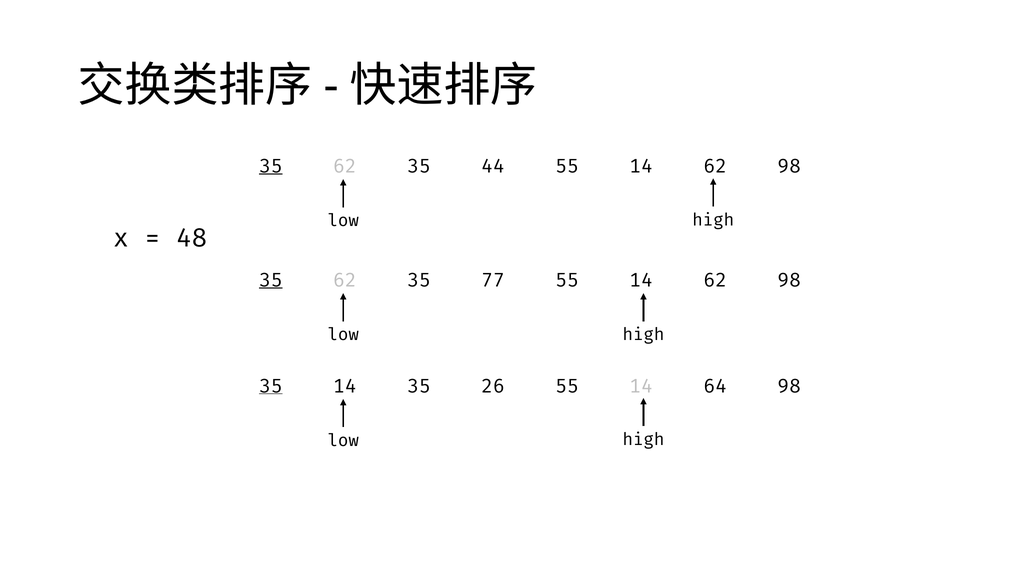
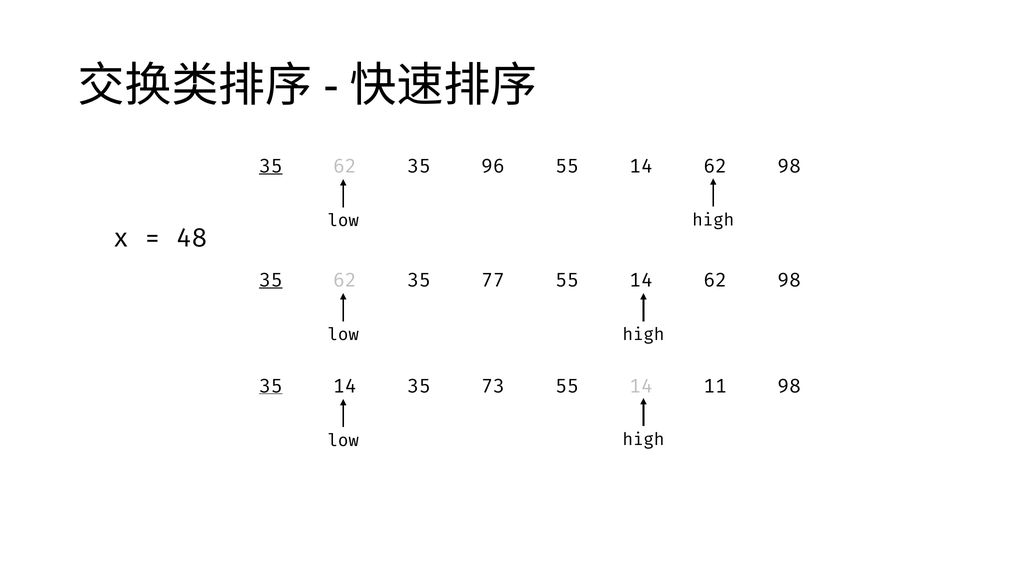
44: 44 -> 96 (493, 166)
26: 26 -> 73 (493, 386)
64: 64 -> 11 (715, 386)
